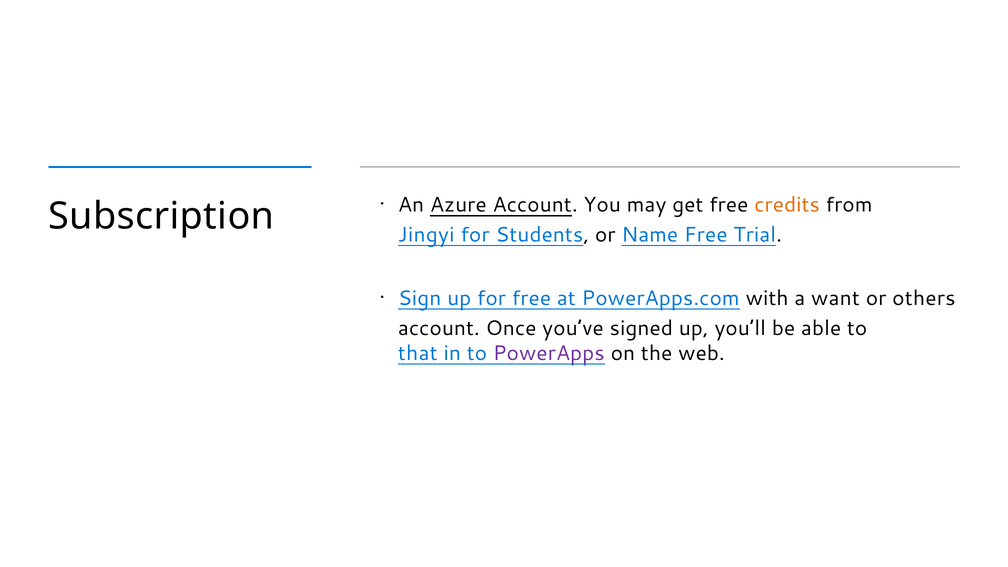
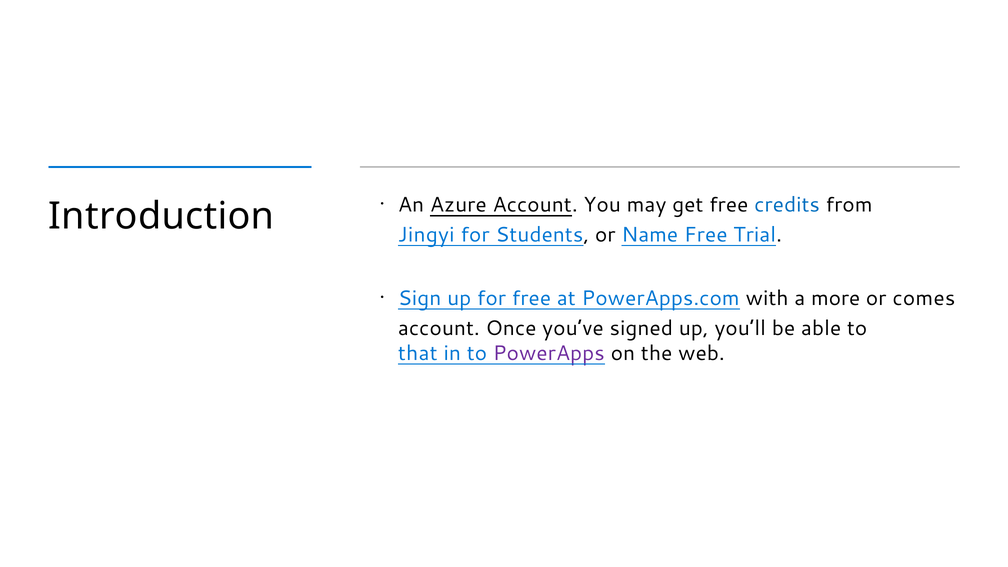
Subscription: Subscription -> Introduction (161, 216)
credits colour: orange -> blue (787, 205)
want: want -> more (836, 298)
others: others -> comes (924, 298)
